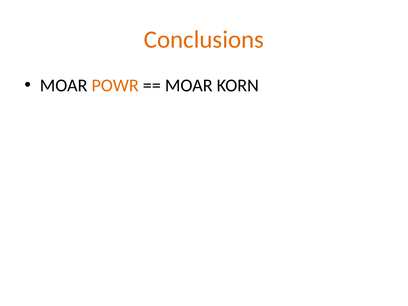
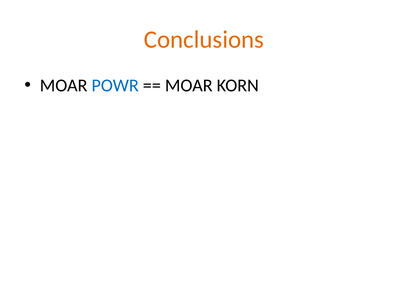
POWR colour: orange -> blue (115, 86)
